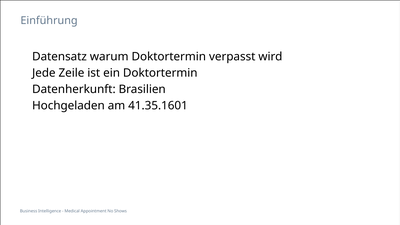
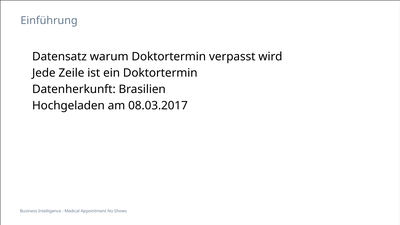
41.35.1601: 41.35.1601 -> 08.03.2017 (158, 106)
